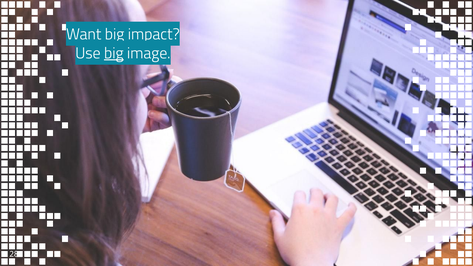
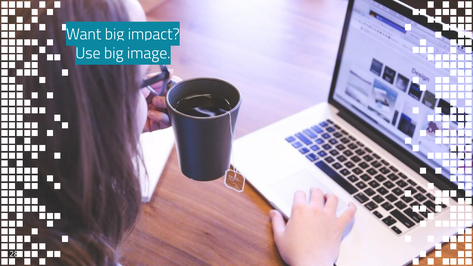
big underline: present -> none (114, 53)
